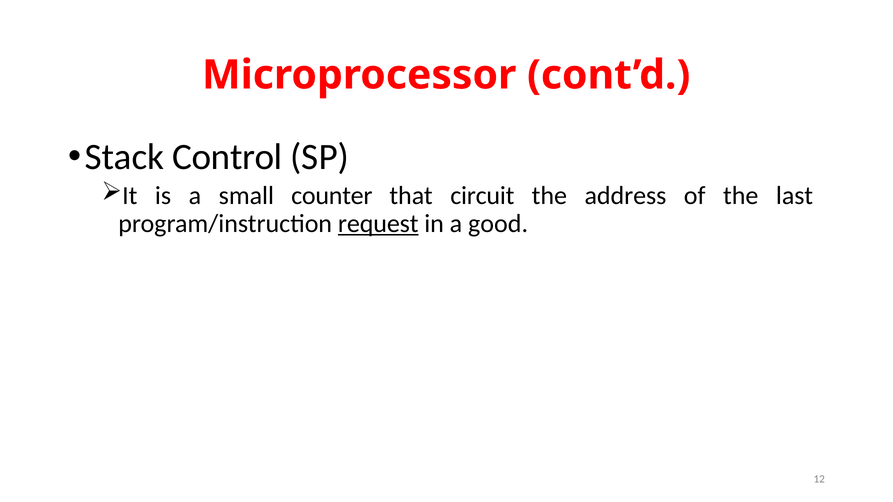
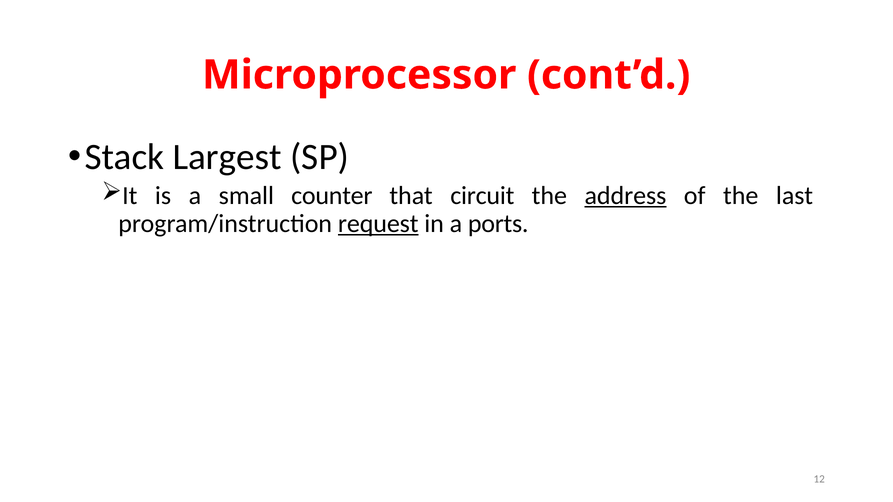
Control: Control -> Largest (227, 157)
address underline: none -> present (625, 196)
good: good -> ports (498, 224)
